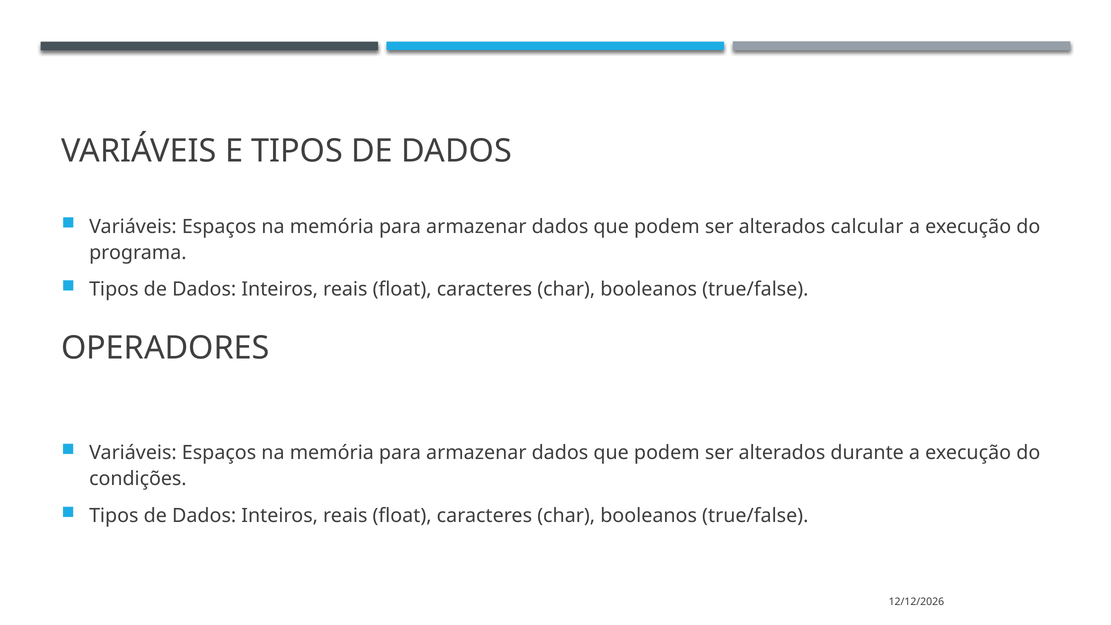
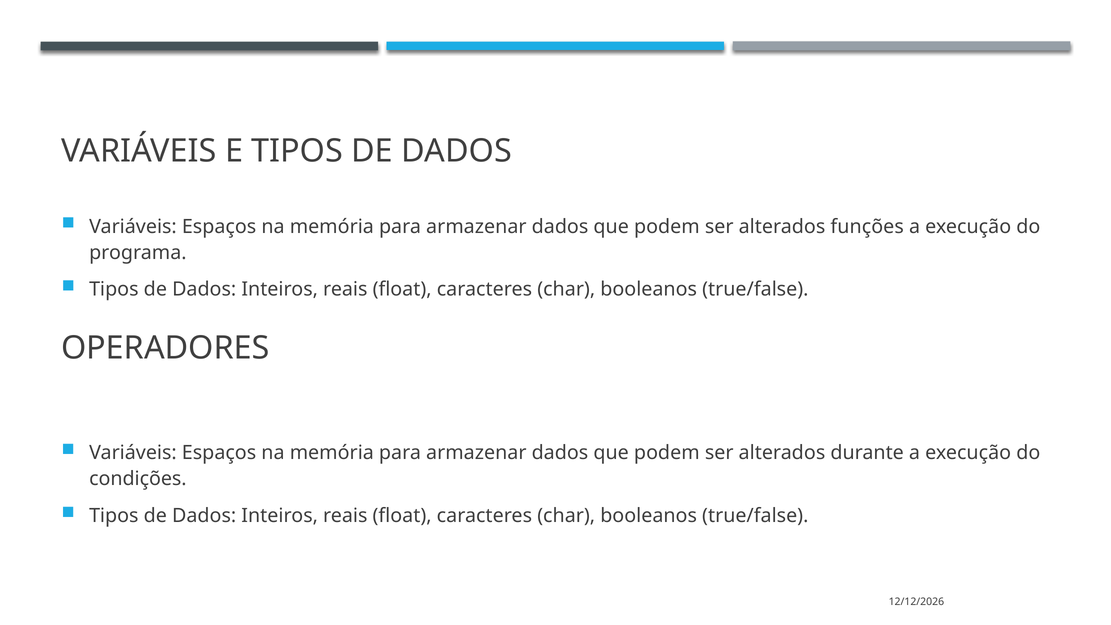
calcular: calcular -> funções (867, 227)
